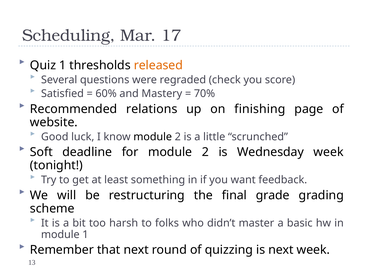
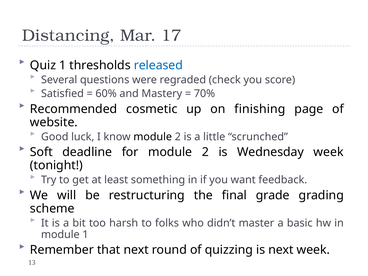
Scheduling: Scheduling -> Distancing (68, 36)
released colour: orange -> blue (158, 65)
relations: relations -> cosmetic (152, 109)
